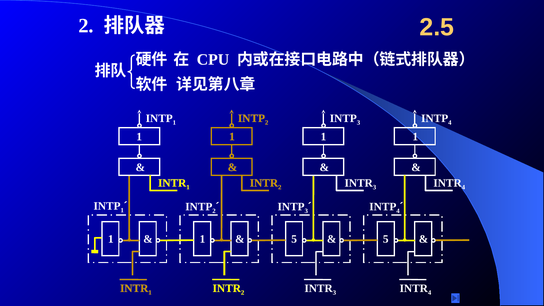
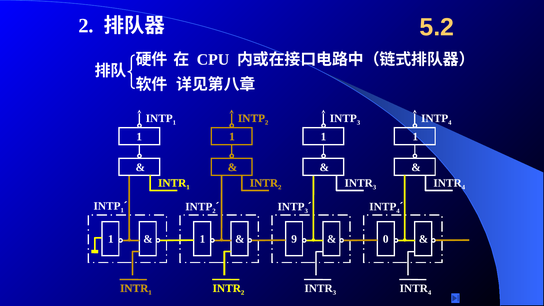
2.5: 2.5 -> 5.2 (437, 27)
5: 5 -> 9 (294, 239)
5: 5 -> 0 (386, 239)
